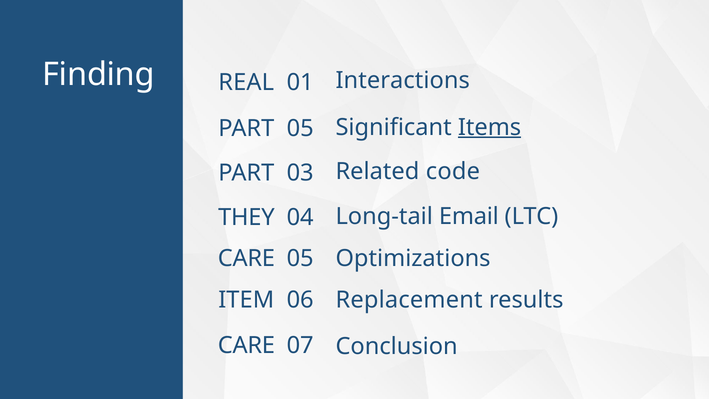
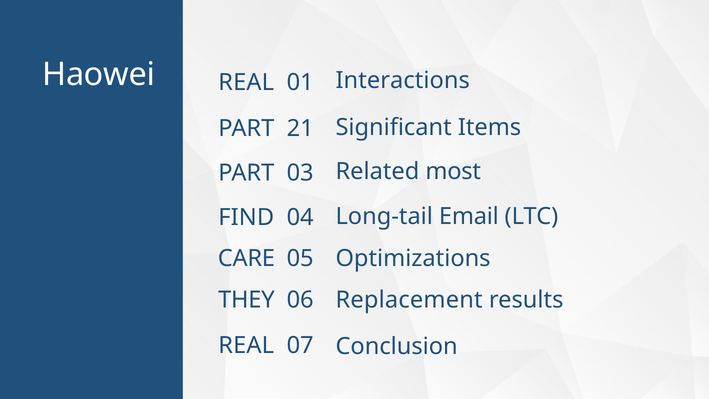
Finding: Finding -> Haowei (99, 74)
Items underline: present -> none (490, 127)
PART 05: 05 -> 21 (300, 128)
code: code -> most (453, 171)
THEY: THEY -> FIND (246, 217)
ITEM: ITEM -> THEY (246, 300)
CARE: CARE -> REAL (246, 345)
